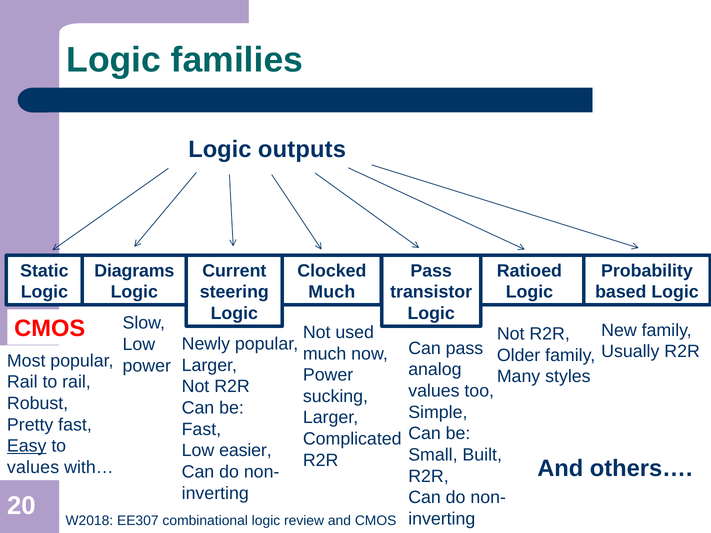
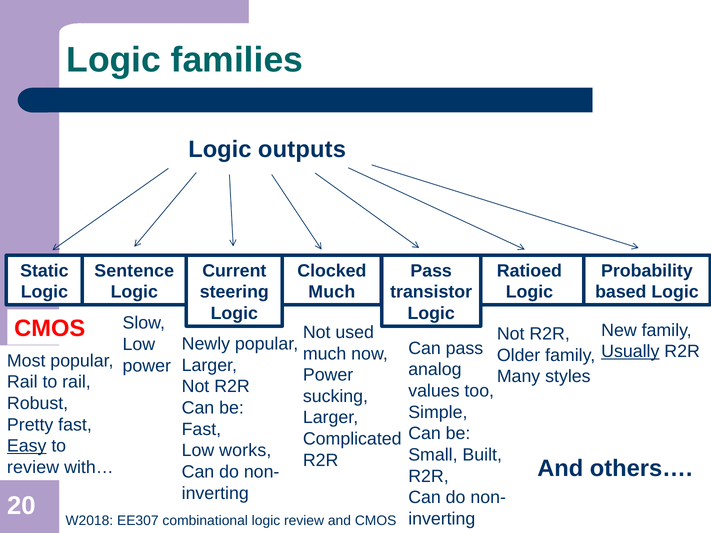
Diagrams: Diagrams -> Sentence (134, 271)
Usually underline: none -> present (630, 352)
easier: easier -> works (245, 451)
values: values -> review (33, 468)
